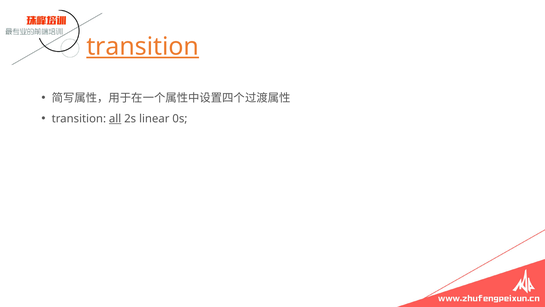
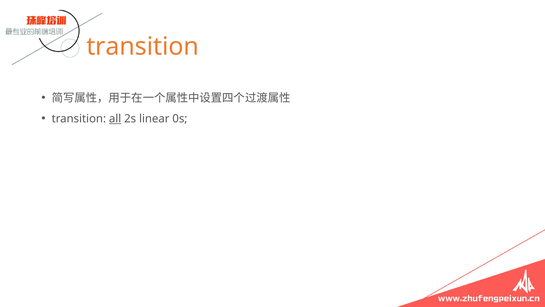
transition underline: present -> none (143, 47)
